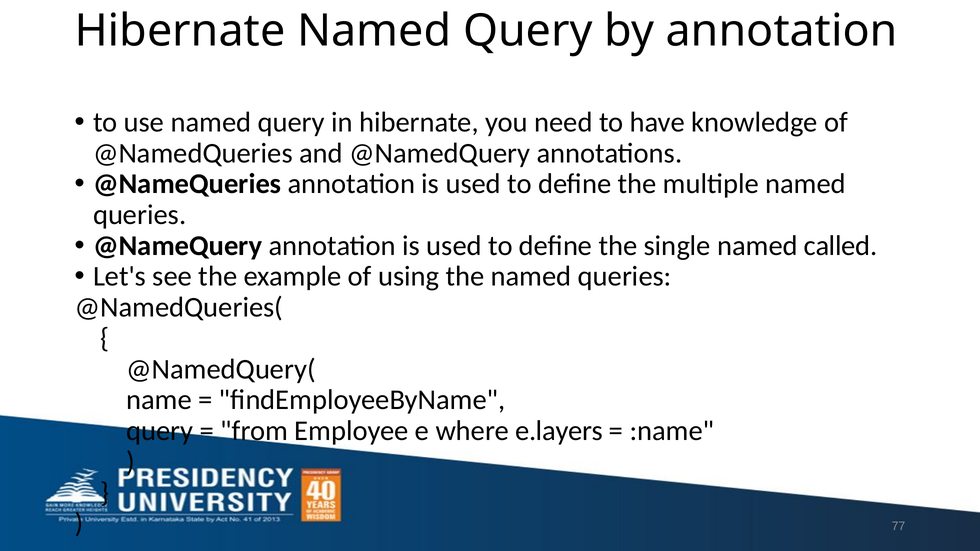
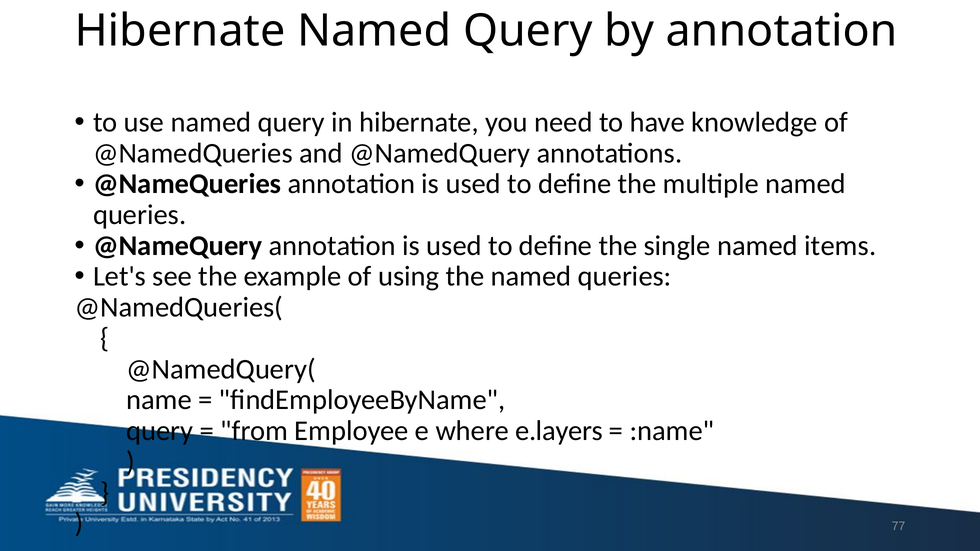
called: called -> items (840, 246)
